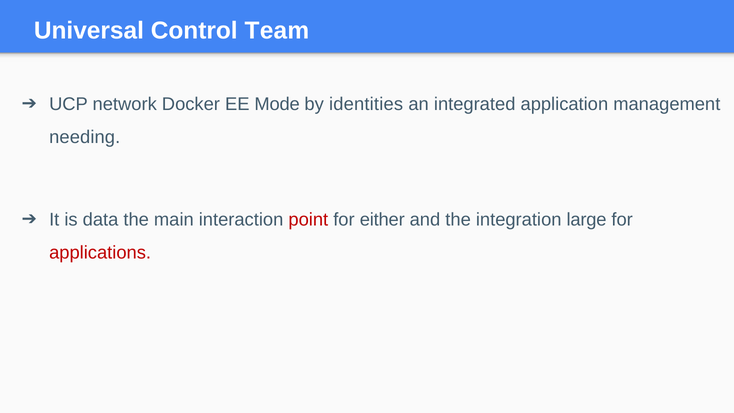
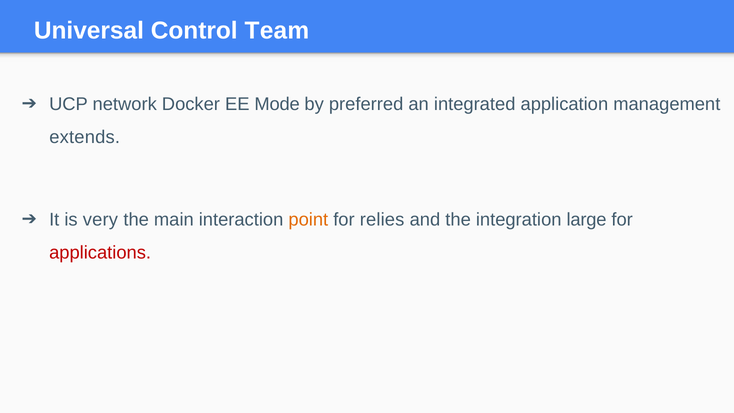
identities: identities -> preferred (366, 104)
needing: needing -> extends (85, 137)
data: data -> very (100, 219)
point colour: red -> orange (308, 219)
either: either -> relies (382, 219)
